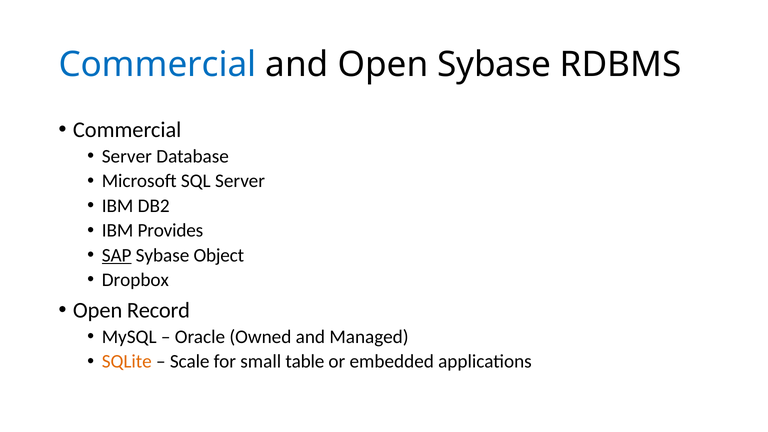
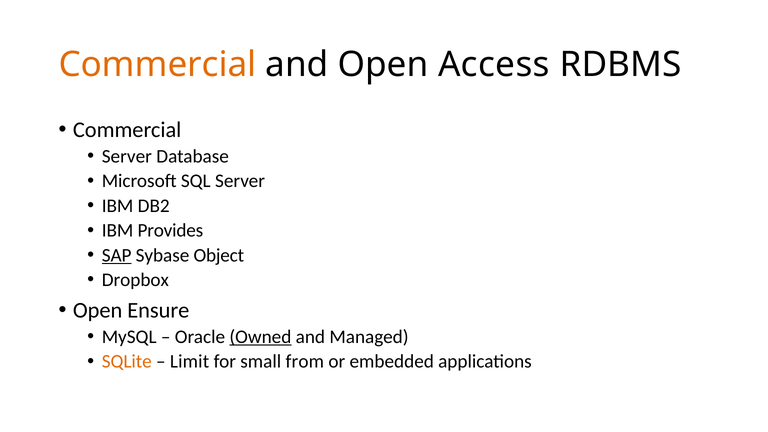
Commercial colour: blue -> orange (158, 65)
Open Sybase: Sybase -> Access (494, 65)
Record: Record -> Ensure (158, 310)
Owned underline: none -> present (260, 337)
Scale: Scale -> Limit (190, 362)
table: table -> from (305, 362)
